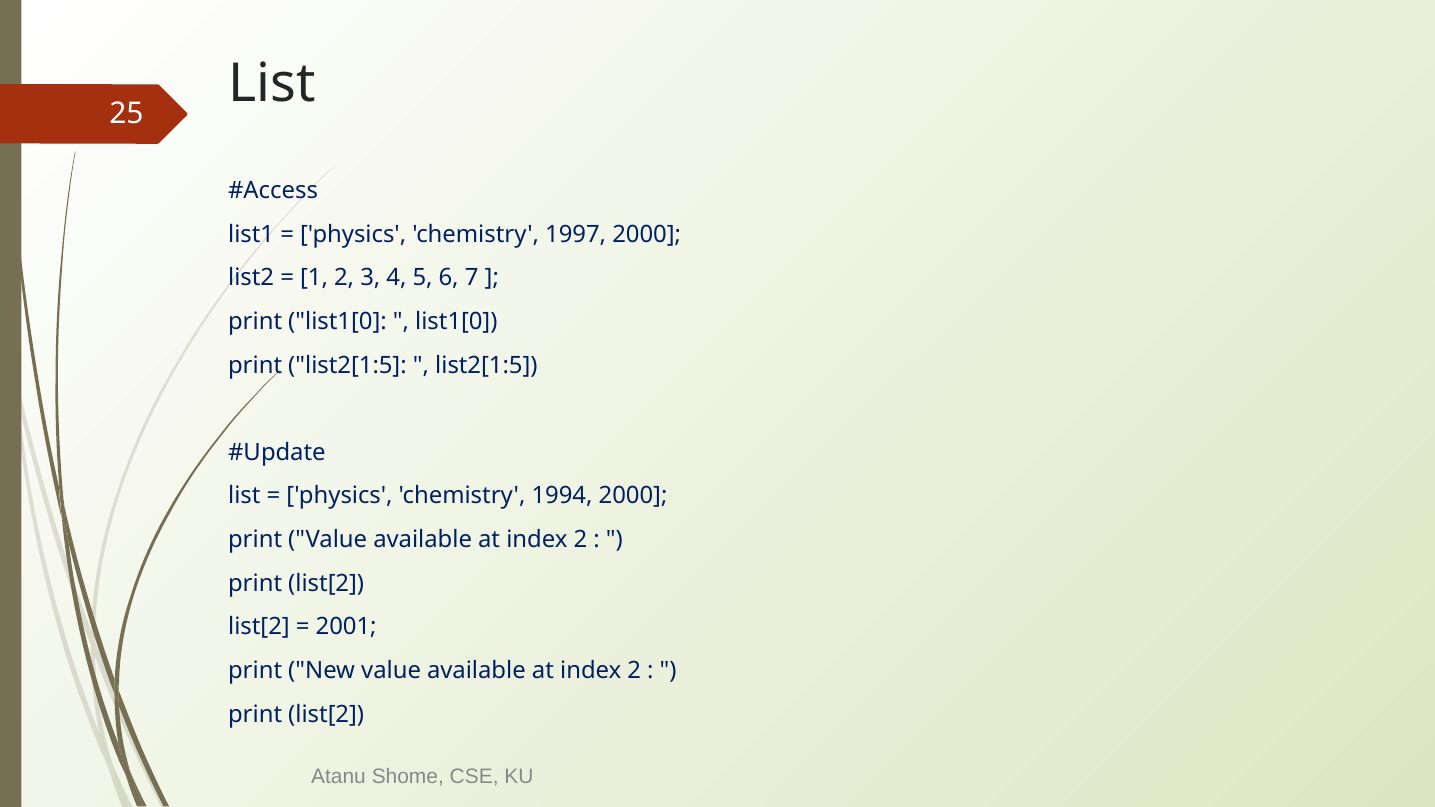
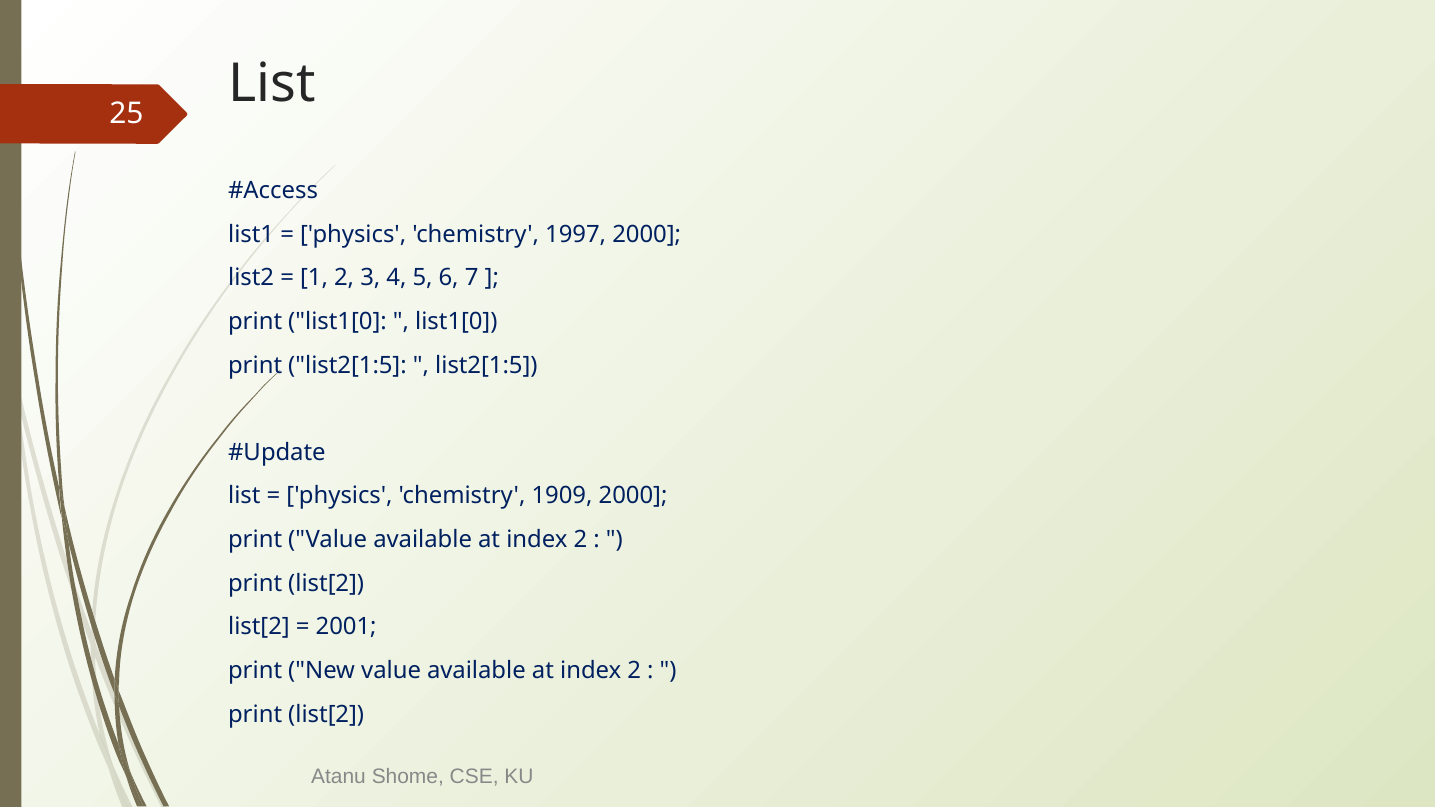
1994: 1994 -> 1909 (562, 496)
